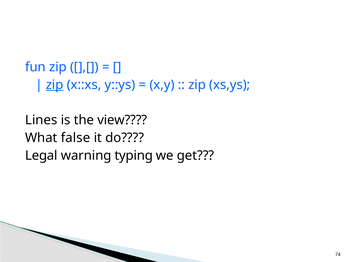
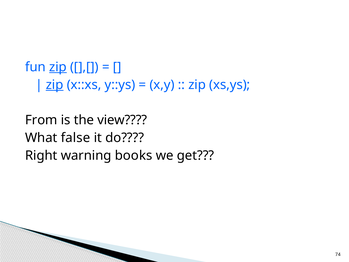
zip underline: none -> present (58, 67)
Lines: Lines -> From (41, 120)
Legal: Legal -> Right (41, 155)
typing: typing -> books (134, 155)
